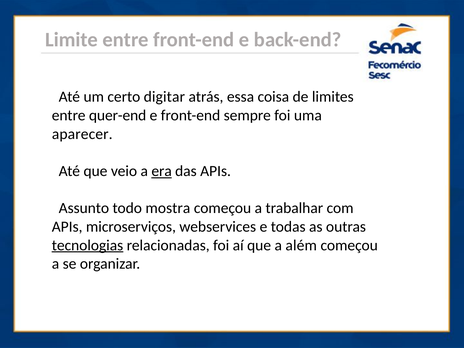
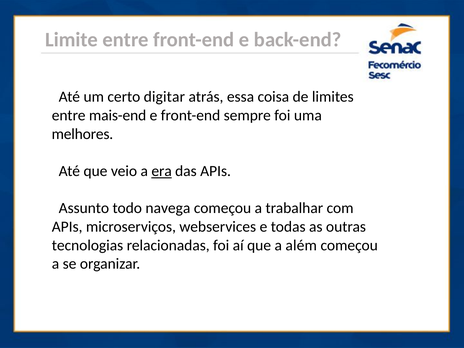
quer-end: quer-end -> mais-end (118, 115)
aparecer: aparecer -> melhores (82, 134)
mostra: mostra -> navega (168, 208)
tecnologias underline: present -> none (87, 245)
